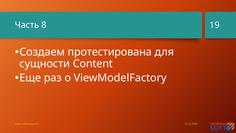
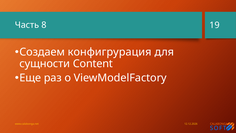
протестирована: протестирована -> конфигрурация (110, 52)
